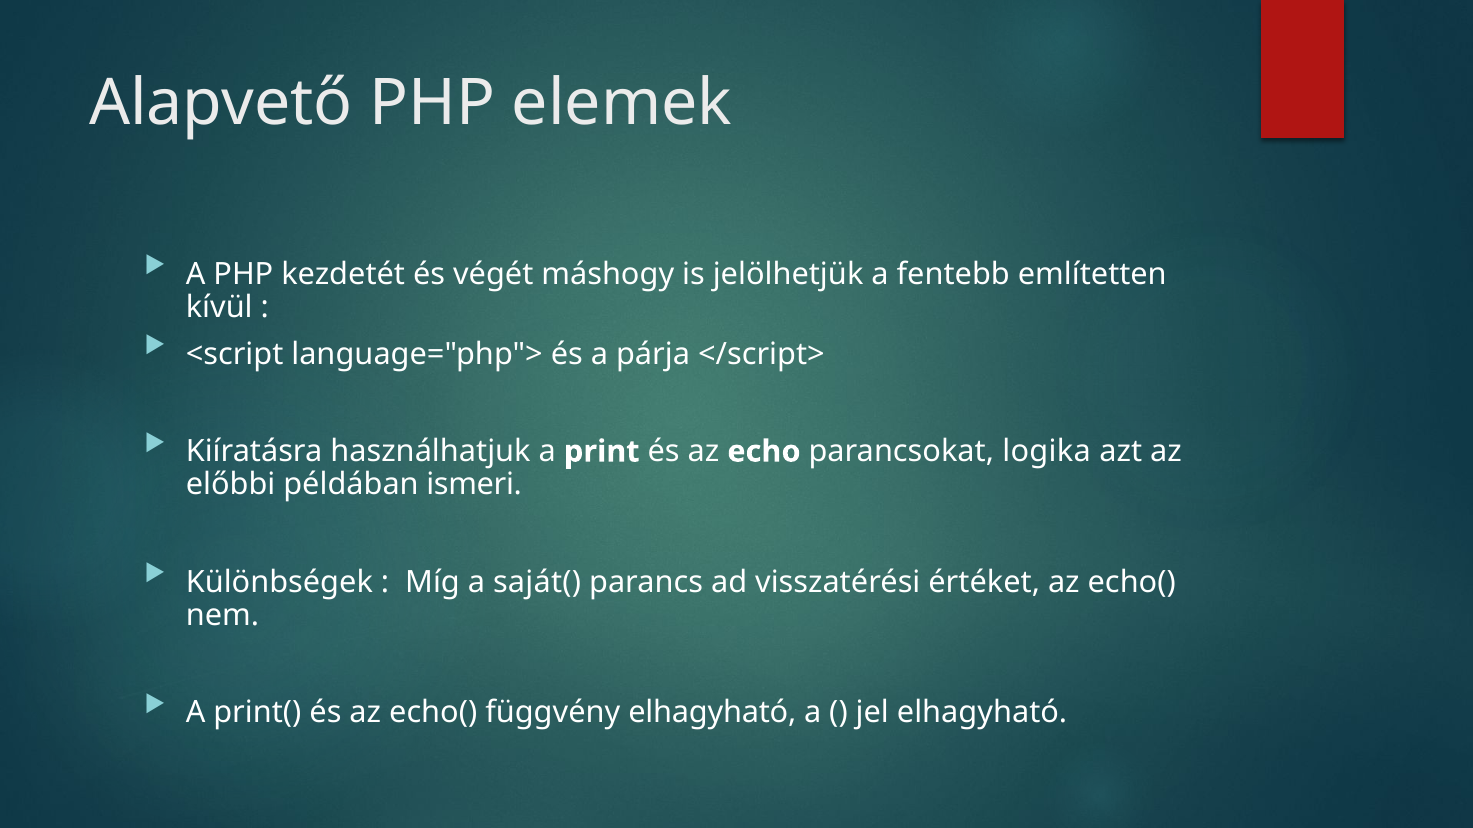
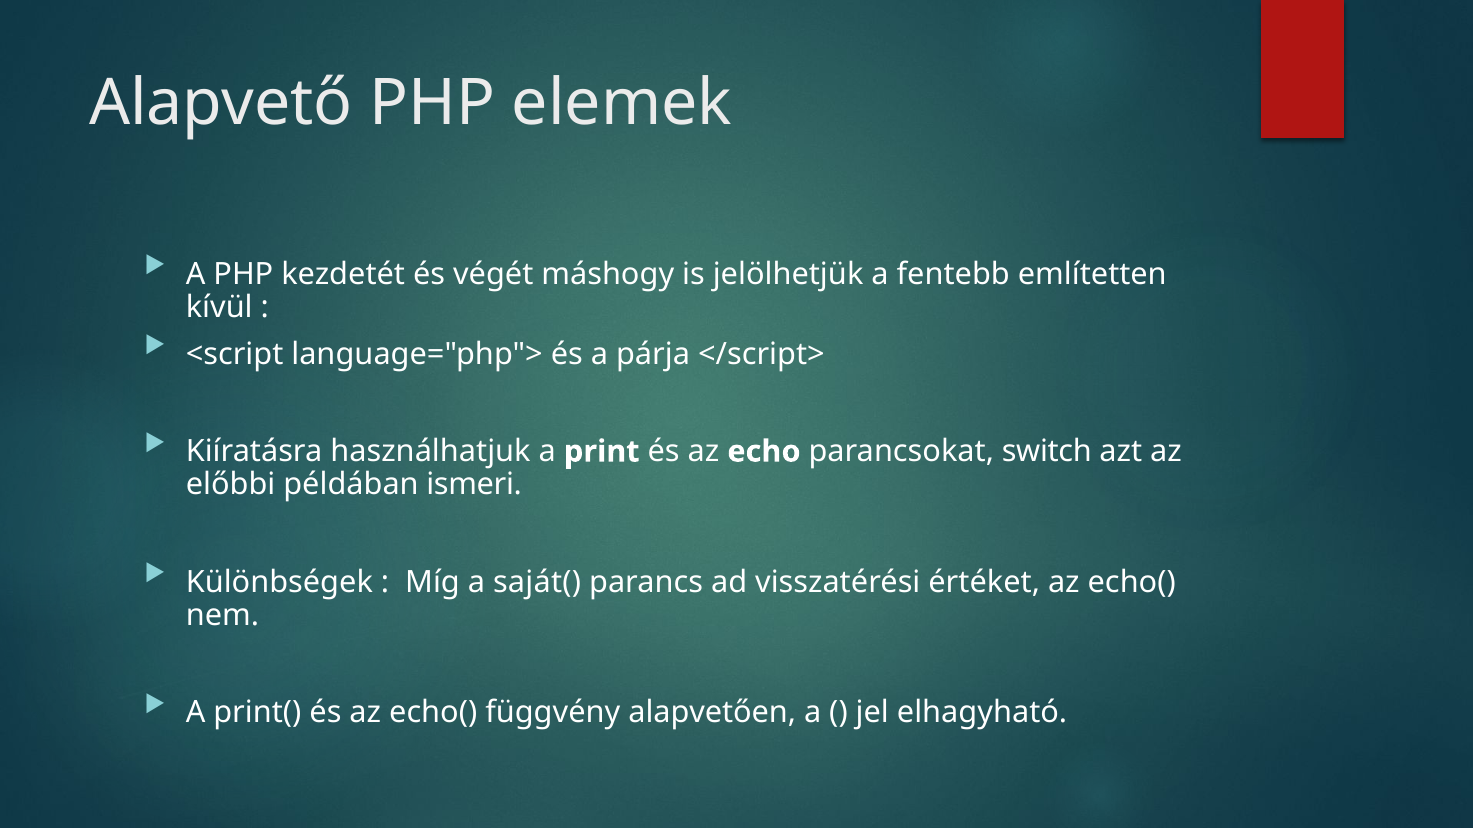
logika: logika -> switch (1047, 452)
függvény elhagyható: elhagyható -> alapvetően (712, 713)
